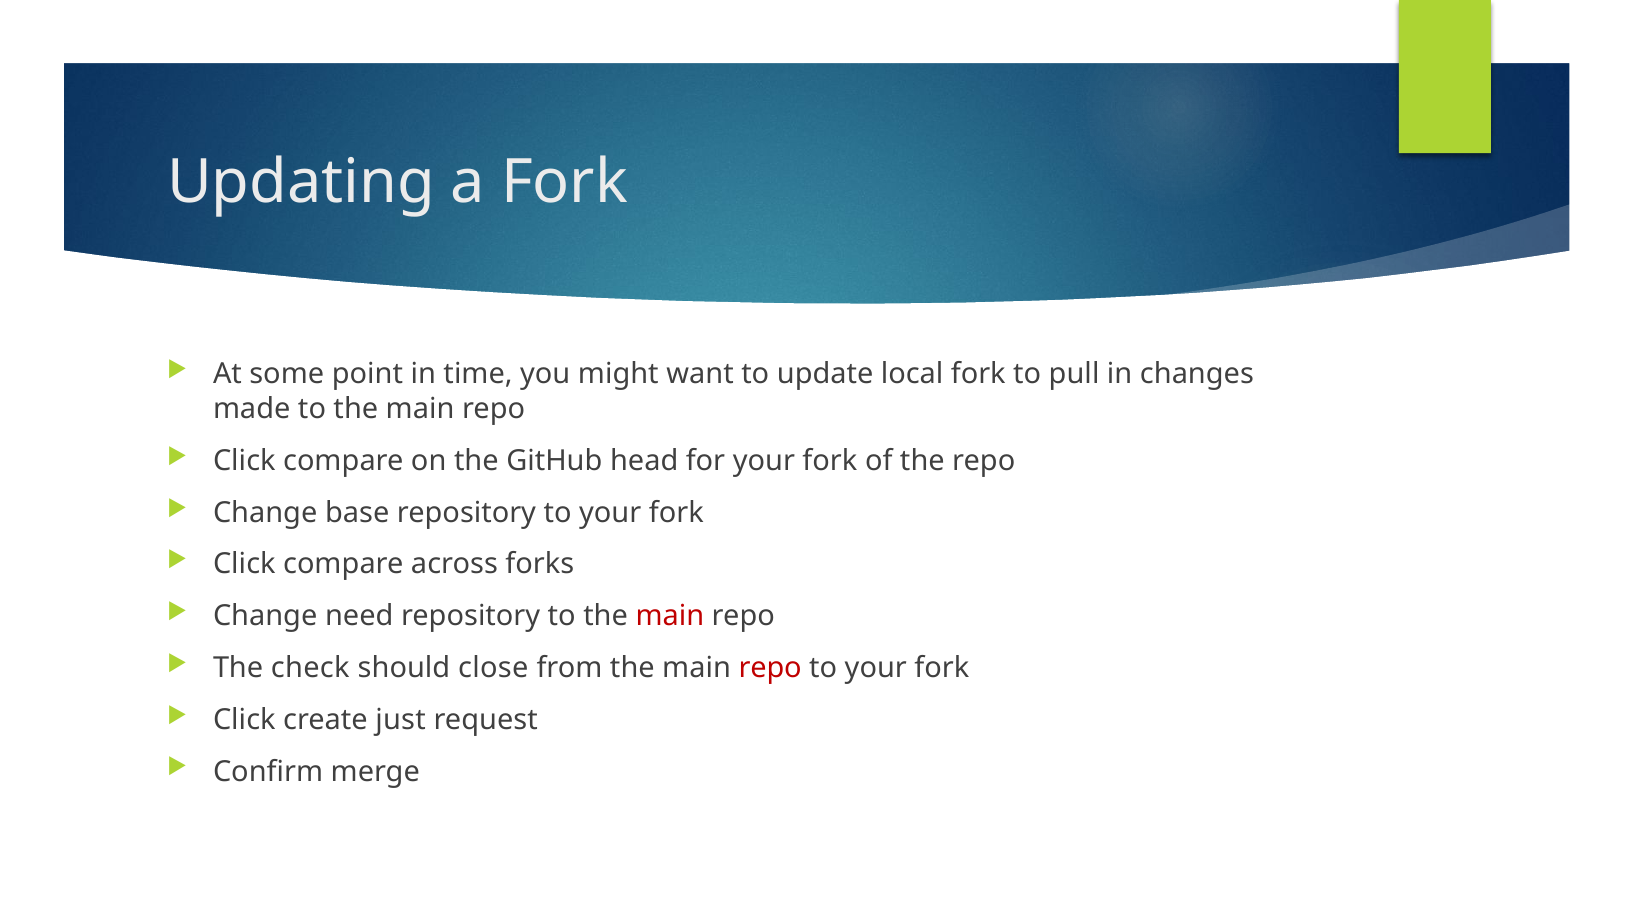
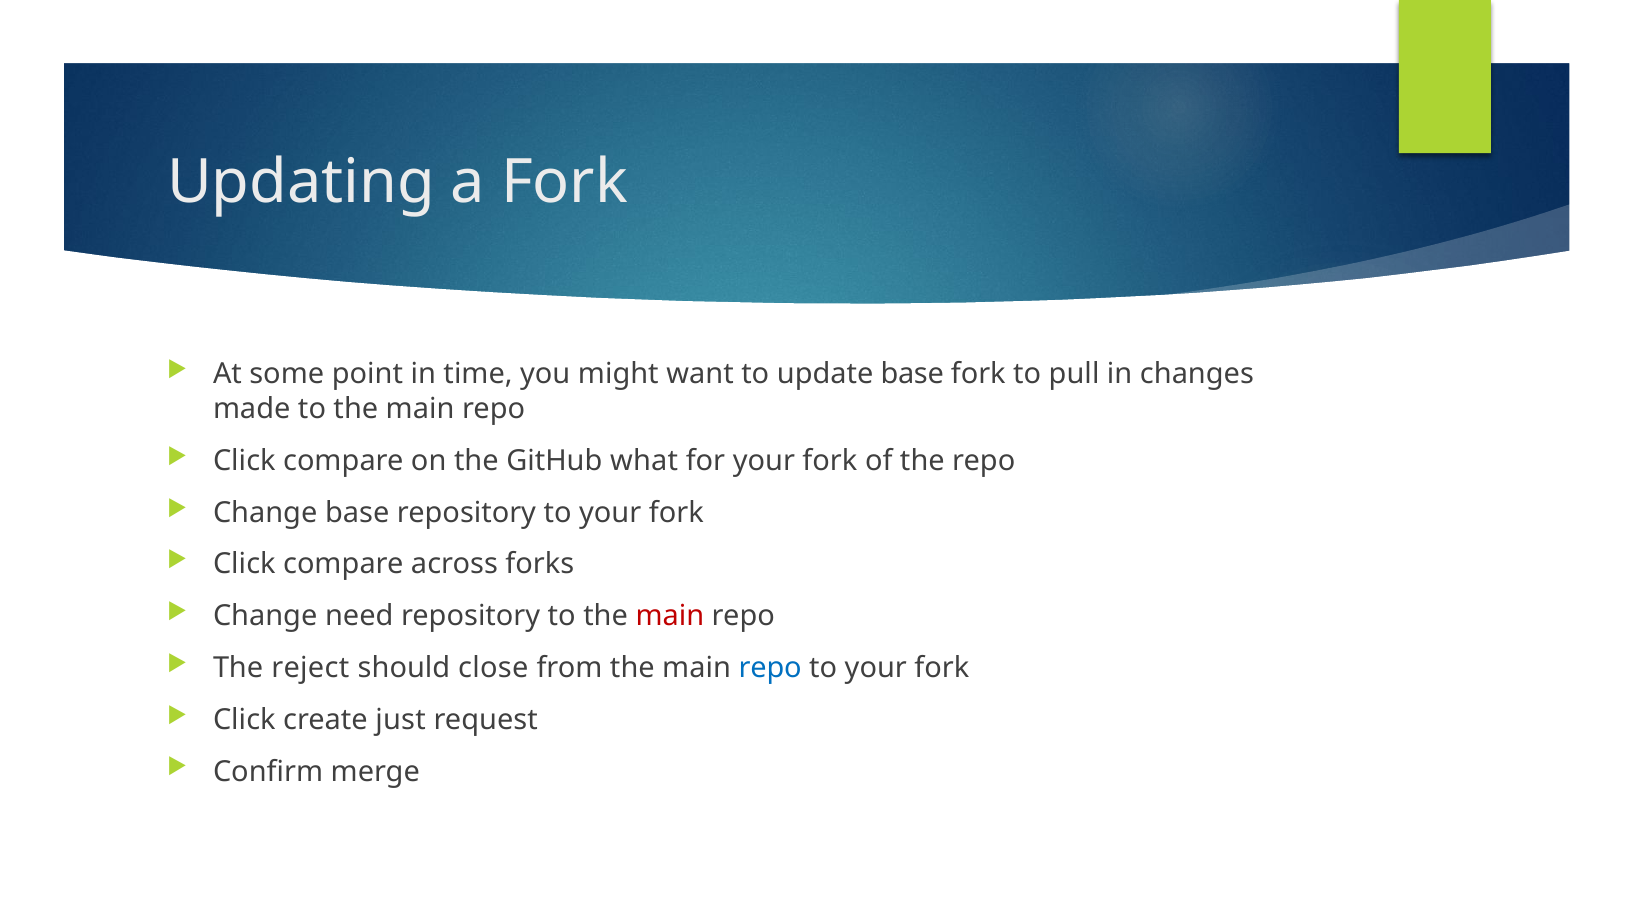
update local: local -> base (912, 374)
head: head -> what (644, 461)
check: check -> reject (310, 668)
repo colour: red -> blue (770, 668)
